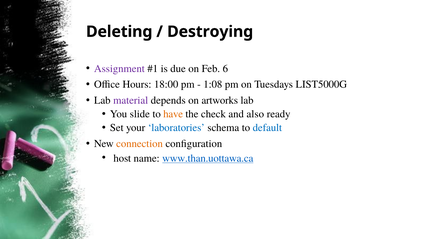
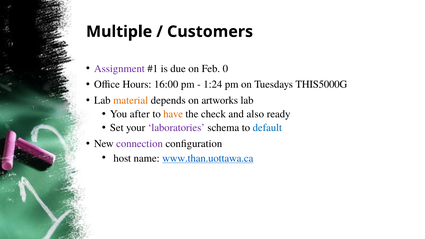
Deleting: Deleting -> Multiple (119, 32)
Destroying: Destroying -> Customers (210, 32)
6: 6 -> 0 (225, 69)
18:00: 18:00 -> 16:00 (166, 84)
1:08: 1:08 -> 1:24 (213, 84)
LIST5000G: LIST5000G -> THIS5000G (321, 84)
material colour: purple -> orange (131, 100)
slide: slide -> after (140, 114)
laboratories colour: blue -> purple (176, 128)
connection colour: orange -> purple (140, 144)
